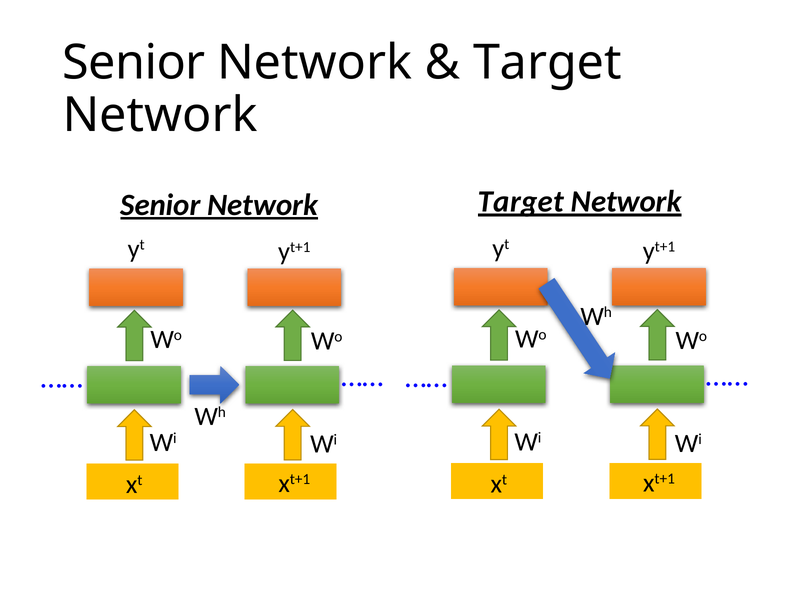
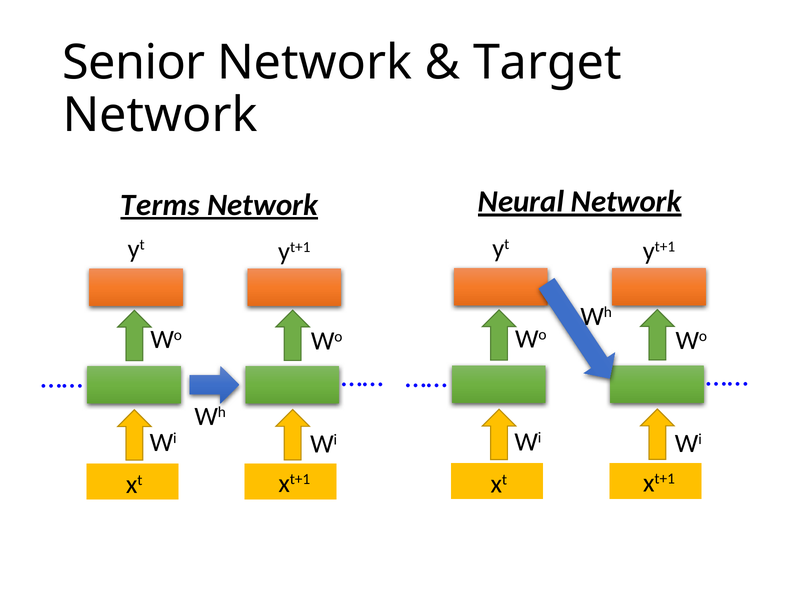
Senior: Senior -> Terms (160, 205)
Network Target: Target -> Neural (521, 202)
